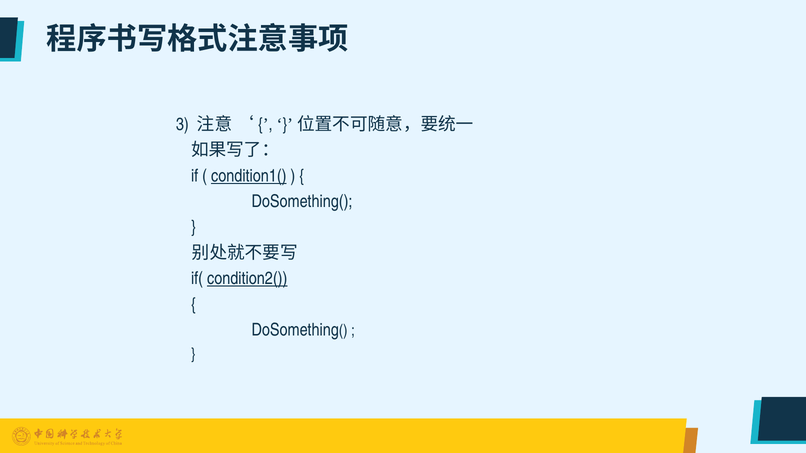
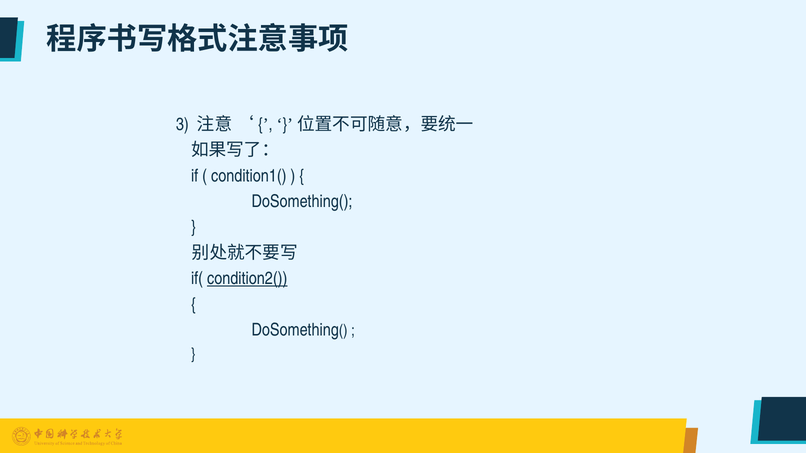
condition1( underline: present -> none (249, 176)
